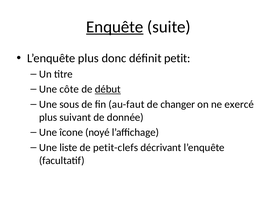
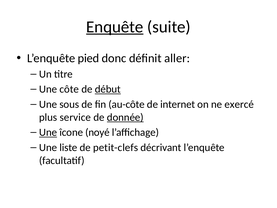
L’enquête plus: plus -> pied (89, 58)
petit: petit -> aller (177, 58)
au-faut: au-faut -> au-côte (127, 104)
changer: changer -> internet (178, 104)
suivant: suivant -> service (75, 117)
donnée underline: none -> present (125, 117)
Une underline: none -> present (48, 132)
